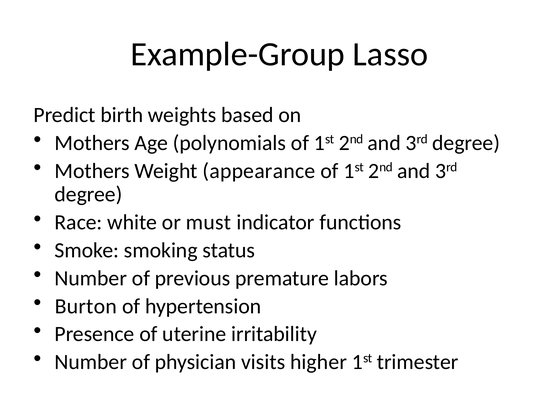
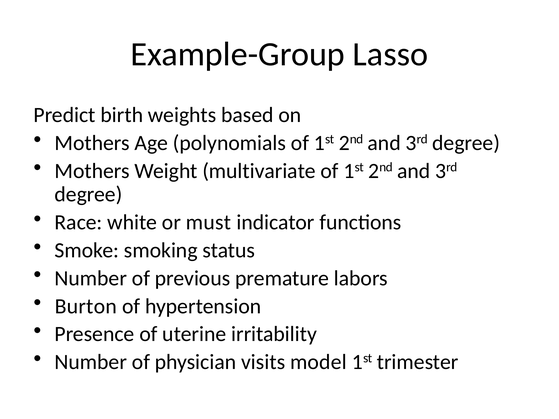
appearance: appearance -> multivariate (259, 171)
higher: higher -> model (318, 362)
